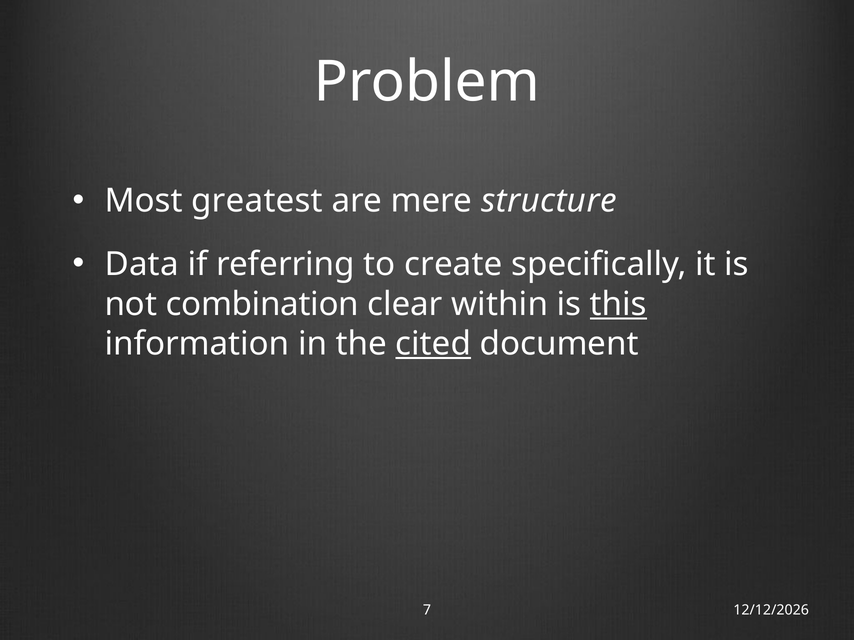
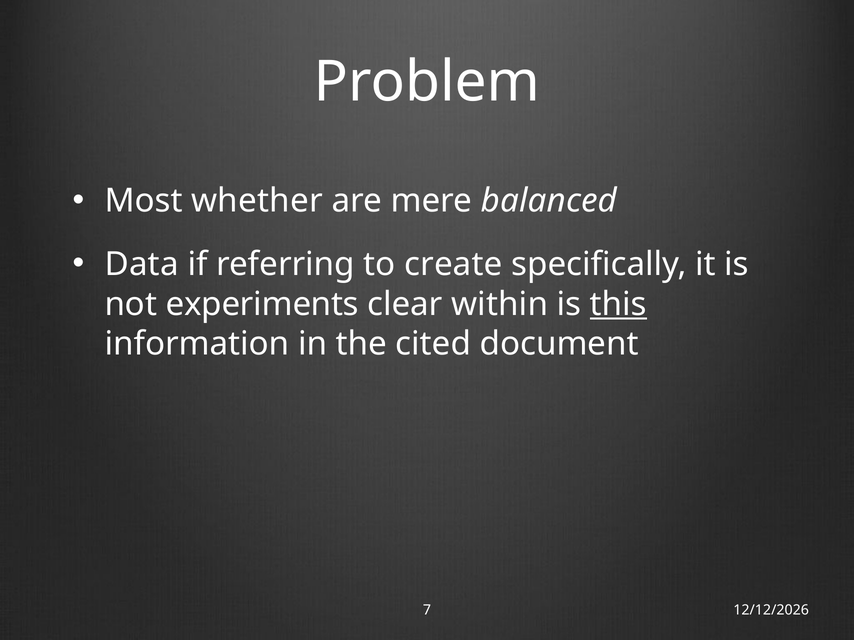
greatest: greatest -> whether (257, 201)
structure: structure -> balanced (549, 201)
combination: combination -> experiments (262, 304)
cited underline: present -> none (433, 344)
